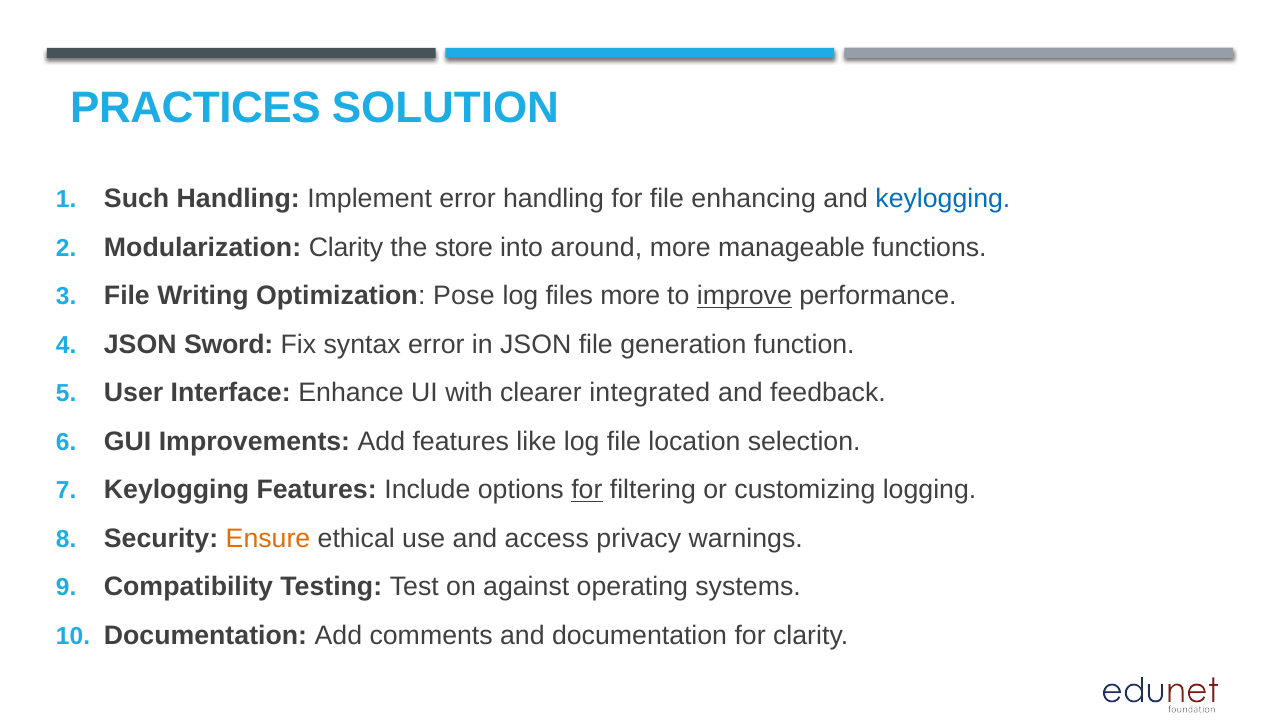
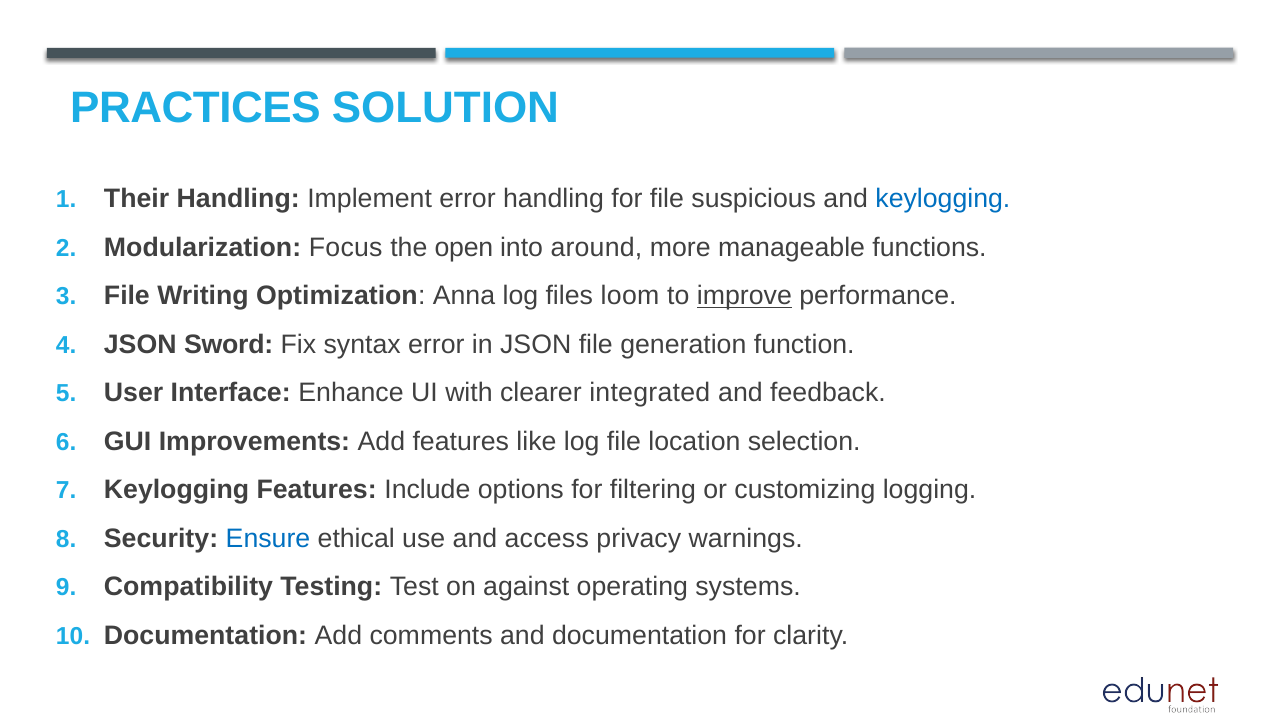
Such: Such -> Their (137, 199)
enhancing: enhancing -> suspicious (754, 199)
Modularization Clarity: Clarity -> Focus (346, 247)
store: store -> open (464, 247)
Pose: Pose -> Anna (464, 296)
files more: more -> loom (630, 296)
for underline: present -> none (587, 490)
Ensure colour: orange -> blue (268, 539)
